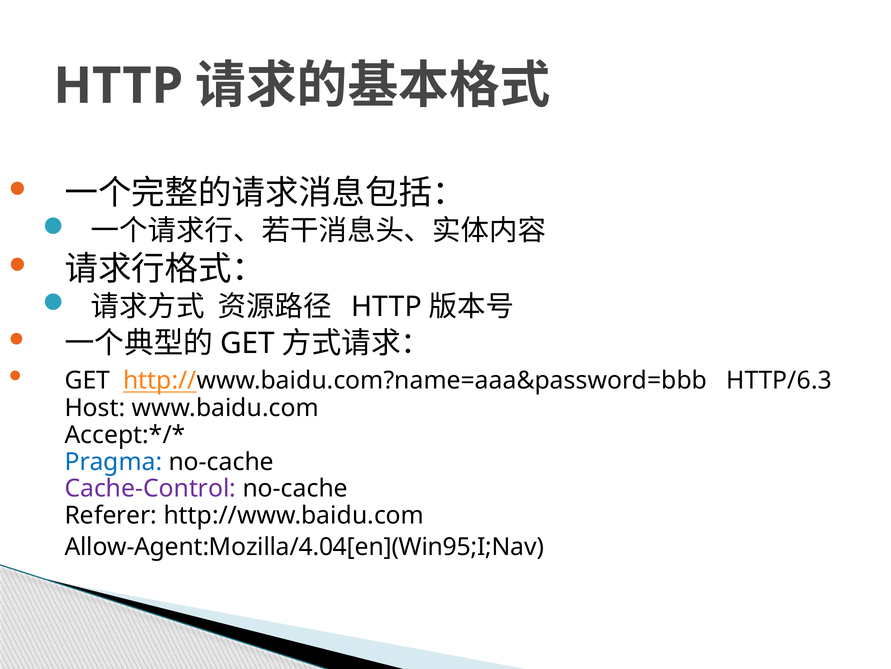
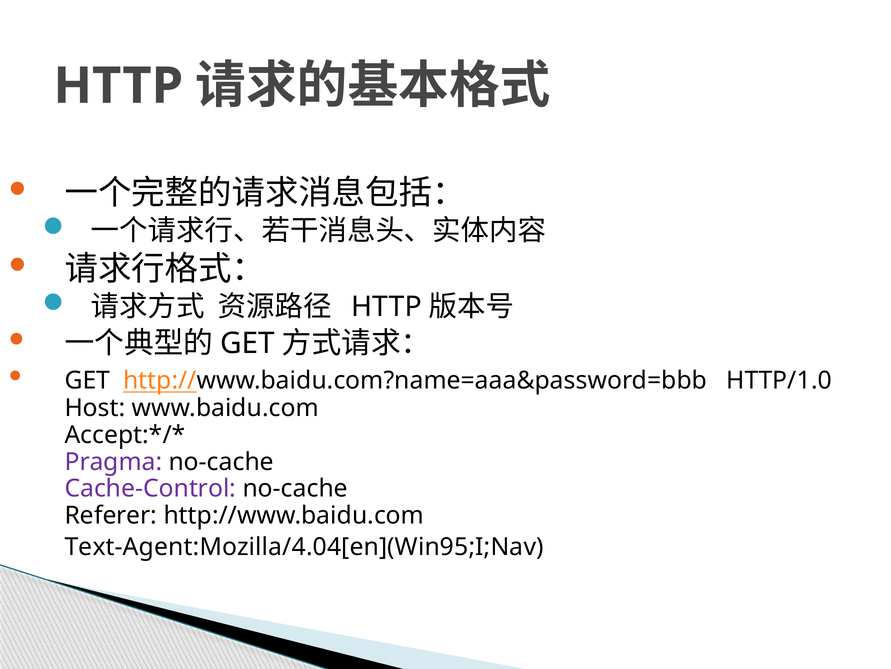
HTTP/6.3: HTTP/6.3 -> HTTP/1.0 (779, 380)
Pragma colour: blue -> purple (113, 461)
Allow-Agent:Mozilla/4.04[en](Win95;I;Nav: Allow-Agent:Mozilla/4.04[en](Win95;I;Nav -> Text-Agent:Mozilla/4.04[en](Win95;I;Nav (304, 547)
